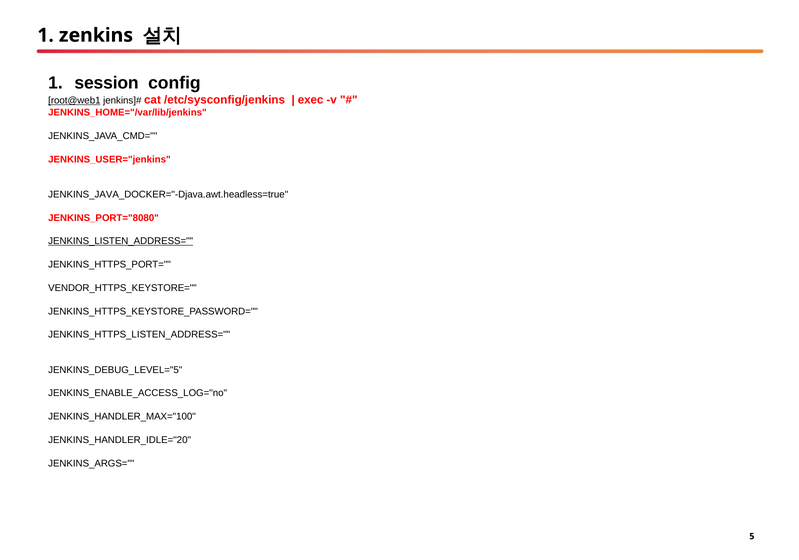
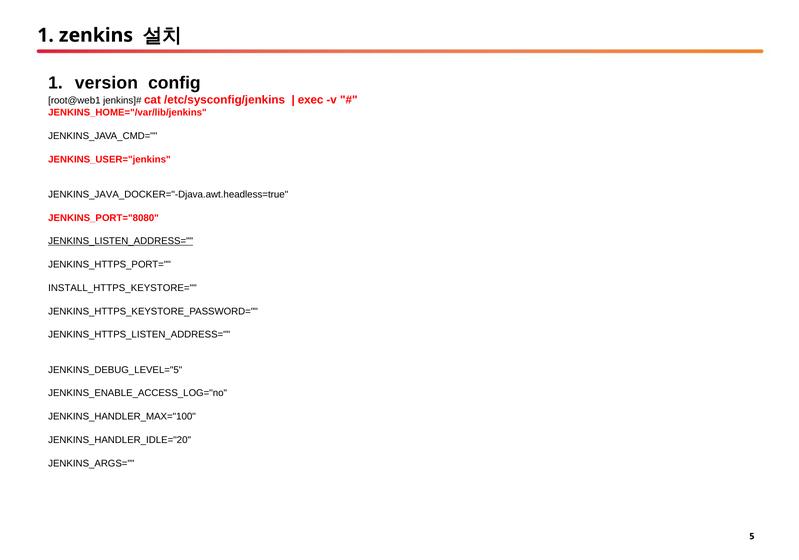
session: session -> version (106, 83)
root@web1 underline: present -> none (74, 100)
VENDOR_HTTPS_KEYSTORE=: VENDOR_HTTPS_KEYSTORE= -> INSTALL_HTTPS_KEYSTORE= (122, 288)
